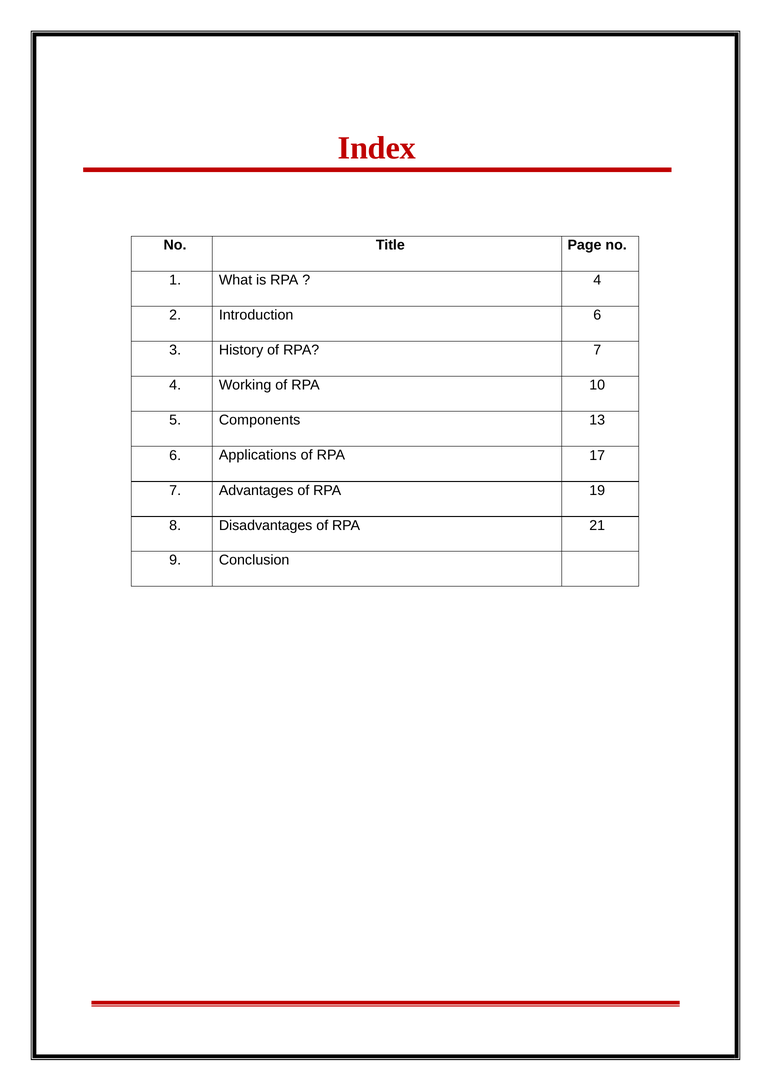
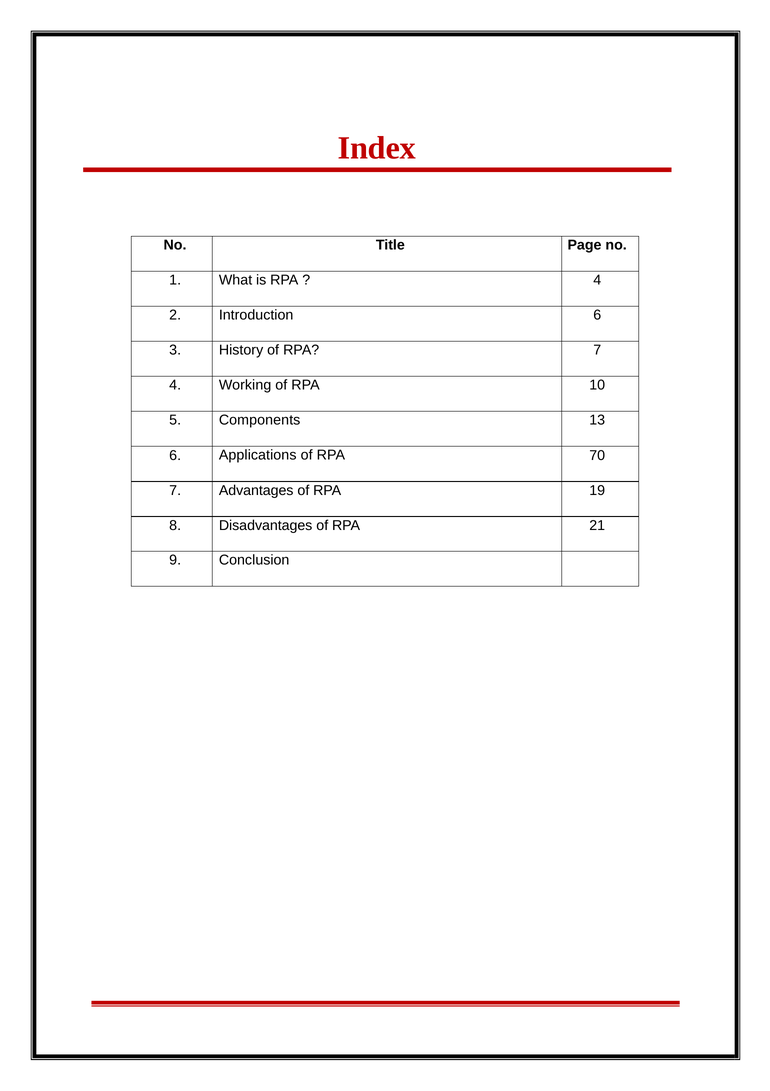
17: 17 -> 70 (597, 455)
